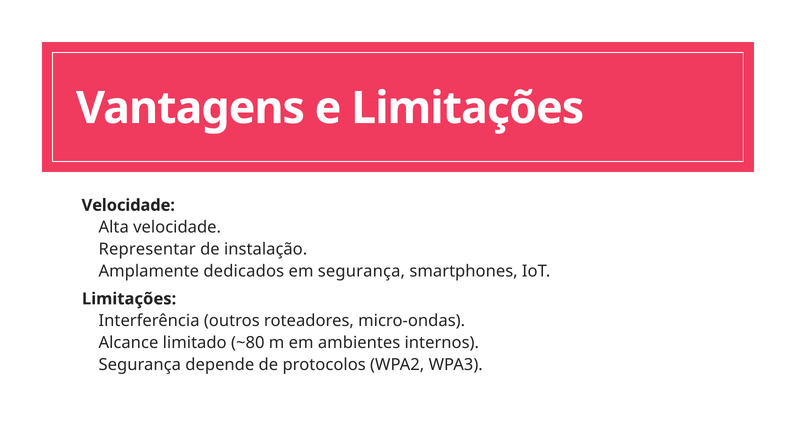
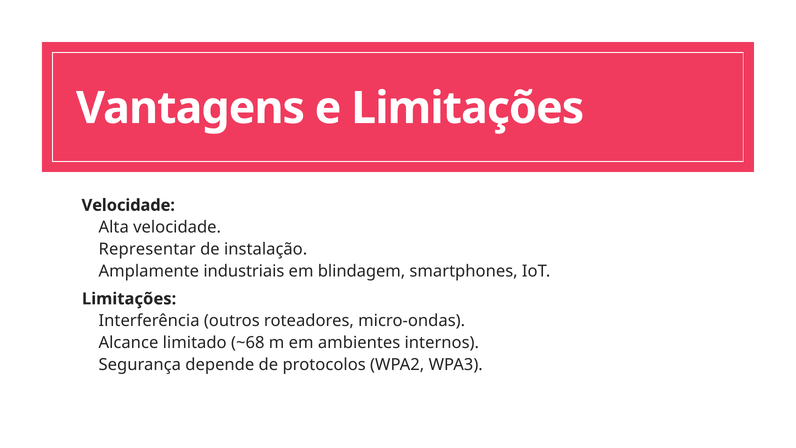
dedicados: dedicados -> industriais (244, 271)
em segurança: segurança -> blindagem (362, 271)
~80: ~80 -> ~68 (248, 343)
